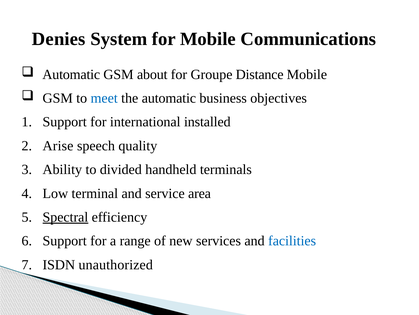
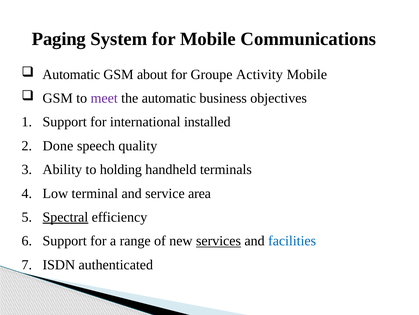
Denies: Denies -> Paging (59, 39)
Distance: Distance -> Activity (259, 74)
meet colour: blue -> purple (104, 98)
Arise: Arise -> Done (58, 145)
divided: divided -> holding (121, 169)
services underline: none -> present (218, 240)
unauthorized: unauthorized -> authenticated (116, 264)
